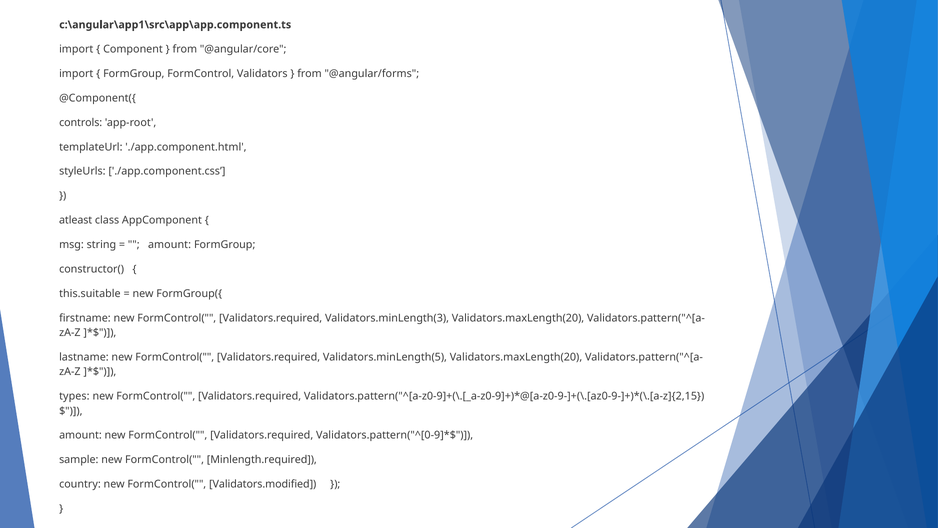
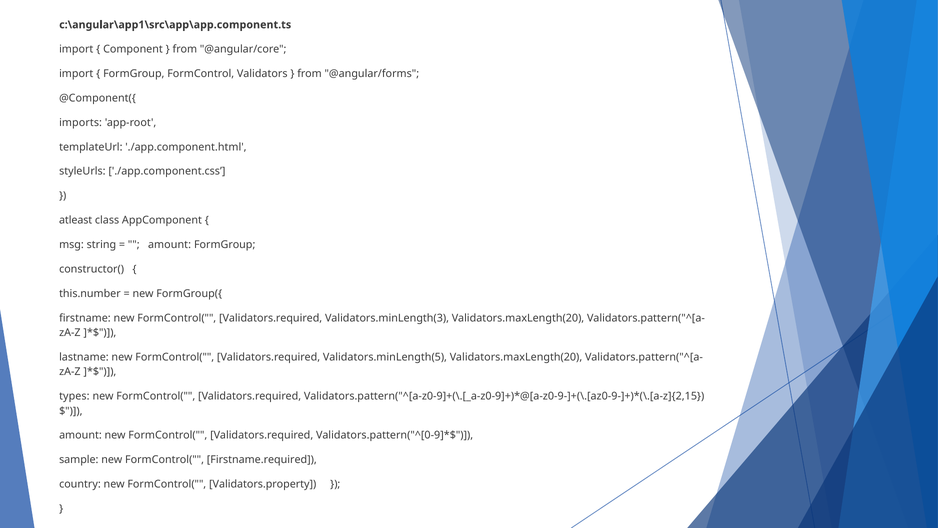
controls: controls -> imports (81, 122)
this.suitable: this.suitable -> this.number (90, 293)
Minlength.required: Minlength.required -> Firstname.required (262, 460)
Validators.modified: Validators.modified -> Validators.property (263, 484)
